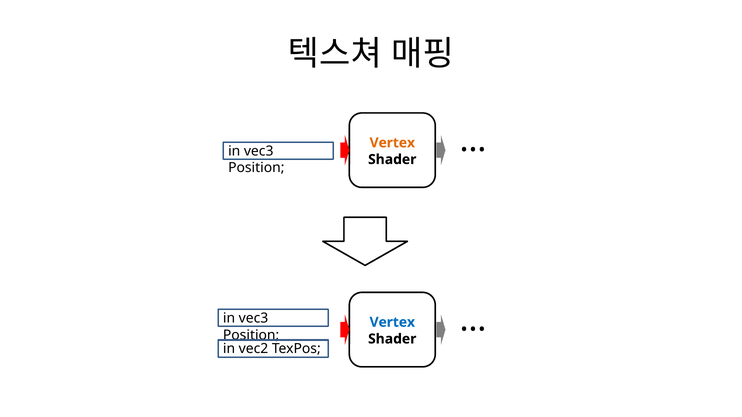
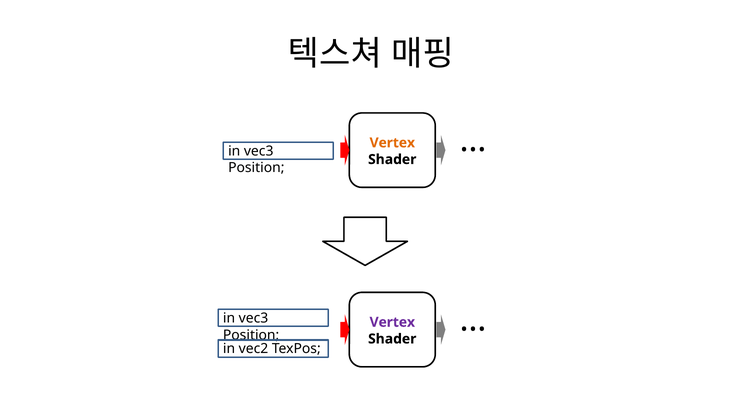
Vertex colour: blue -> purple (392, 322)
